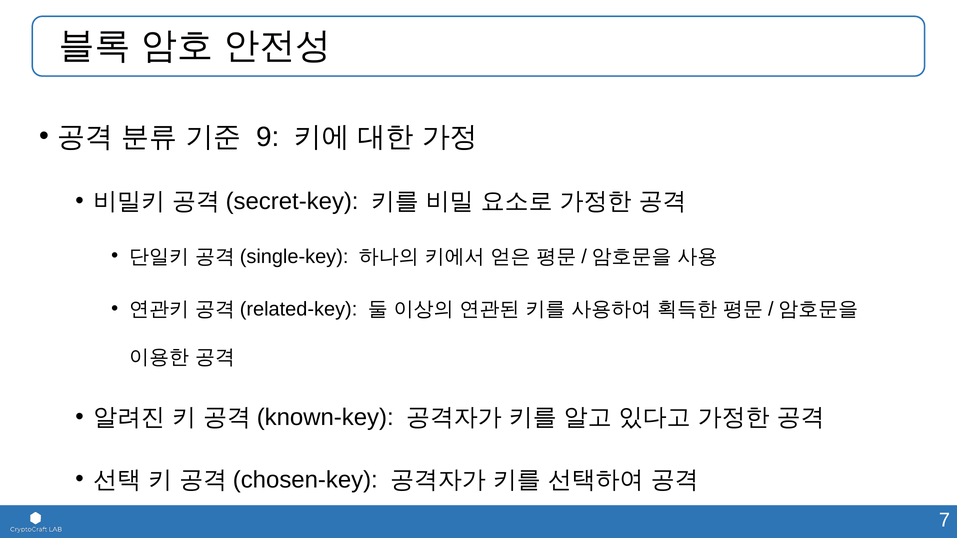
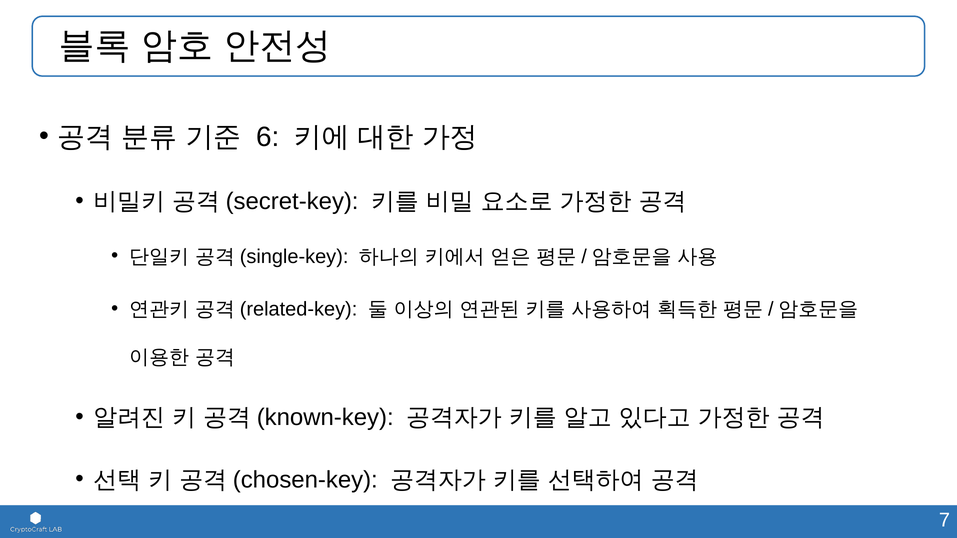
9: 9 -> 6 (268, 137)
